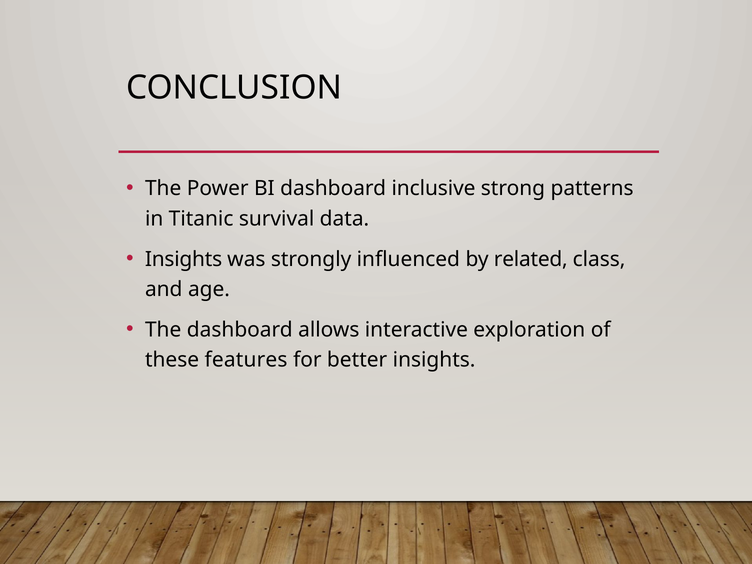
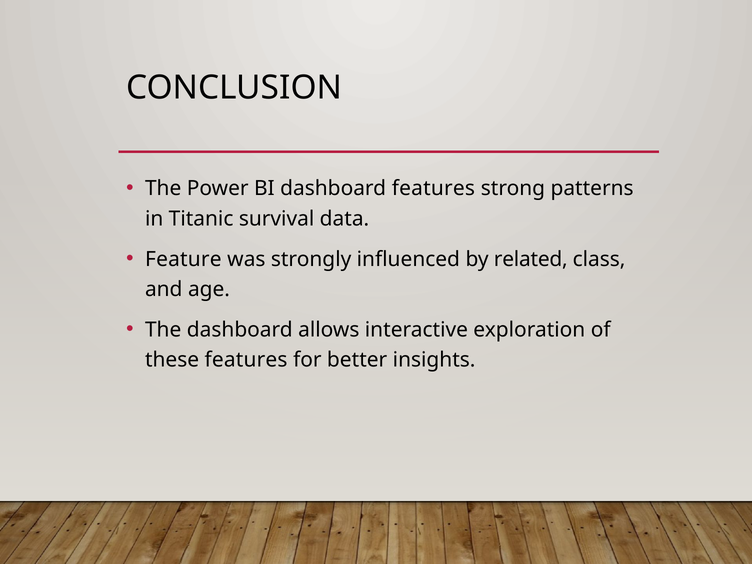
dashboard inclusive: inclusive -> features (433, 189)
Insights: Insights -> Feature (183, 259)
